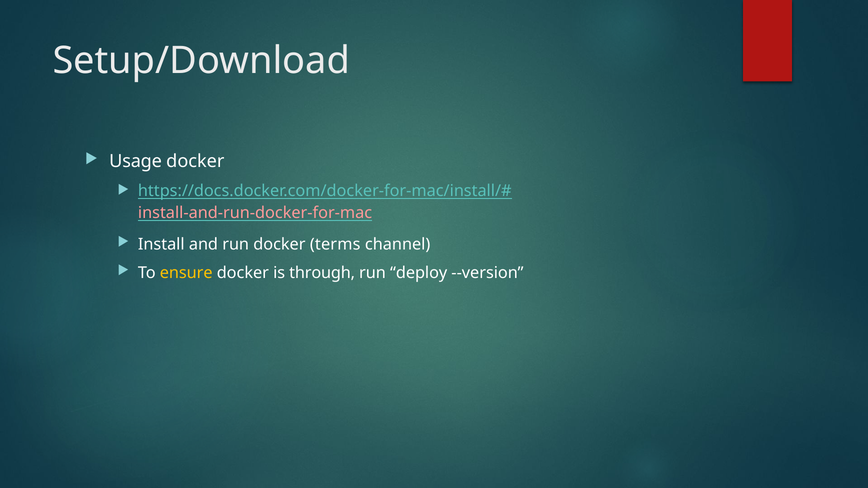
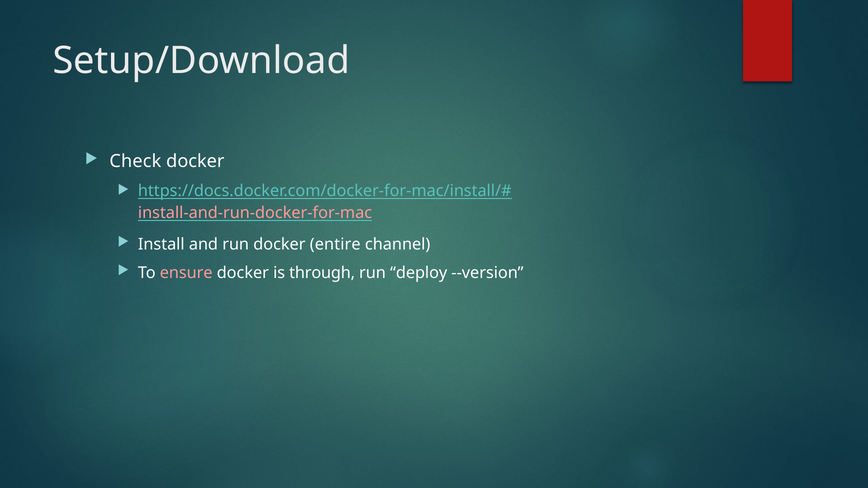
Usage: Usage -> Check (135, 162)
terms: terms -> entire (335, 244)
ensure colour: yellow -> pink (186, 273)
